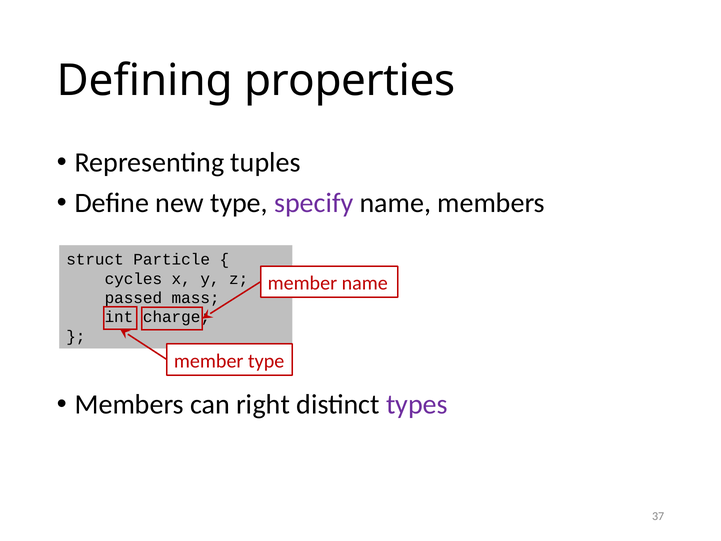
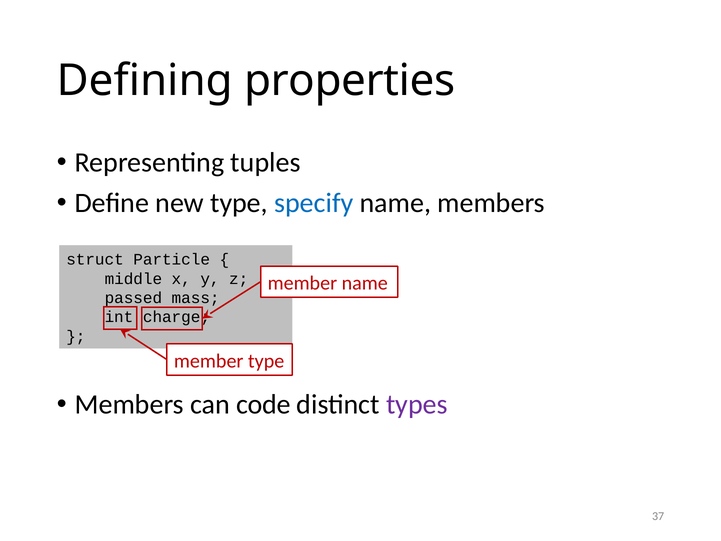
specify colour: purple -> blue (314, 203)
cycles: cycles -> middle (133, 279)
right: right -> code (263, 404)
